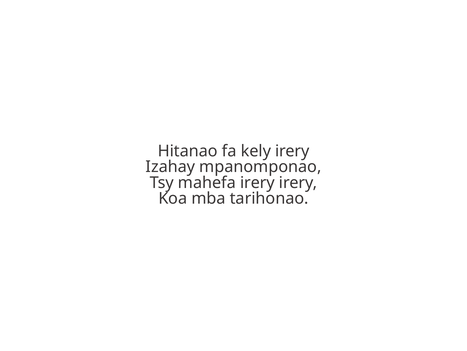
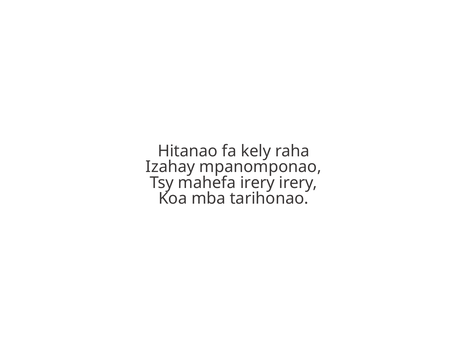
kely irery: irery -> raha (292, 151)
